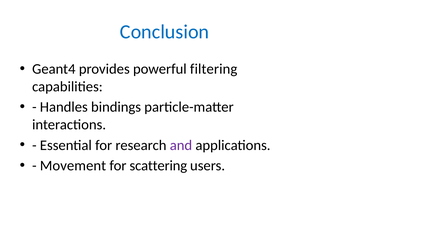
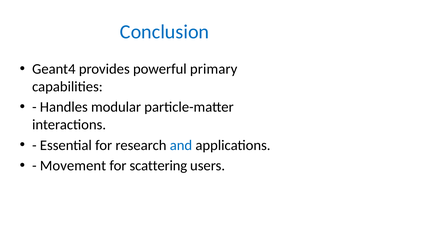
filtering: filtering -> primary (214, 69)
bindings: bindings -> modular (116, 107)
and colour: purple -> blue (181, 145)
